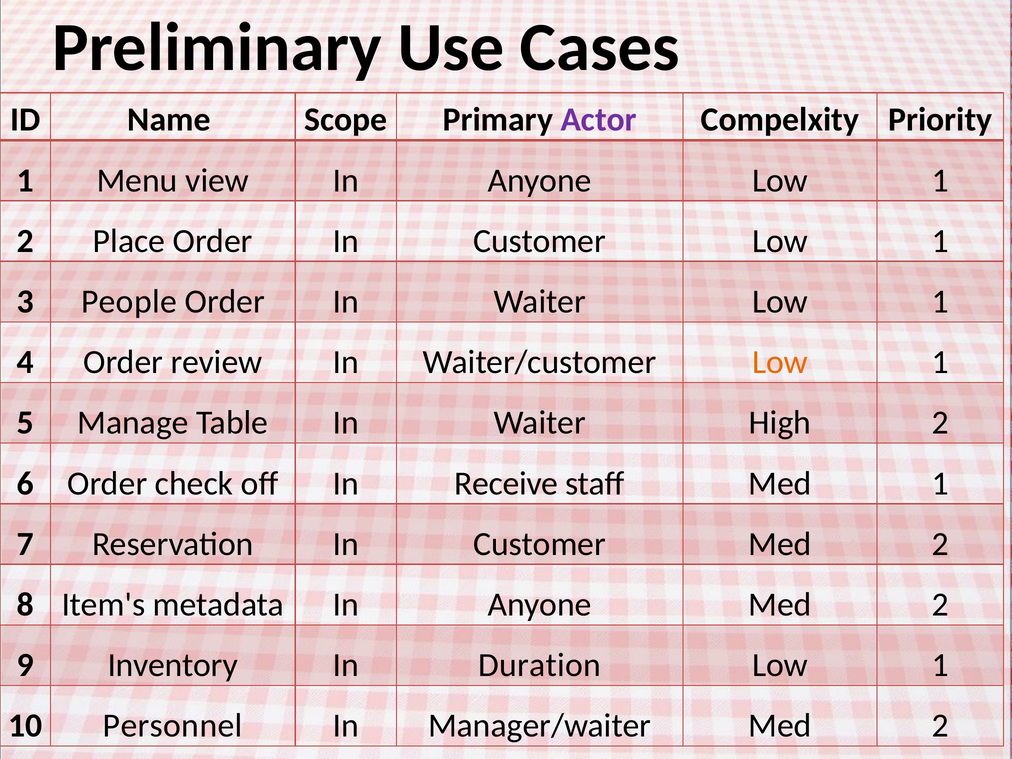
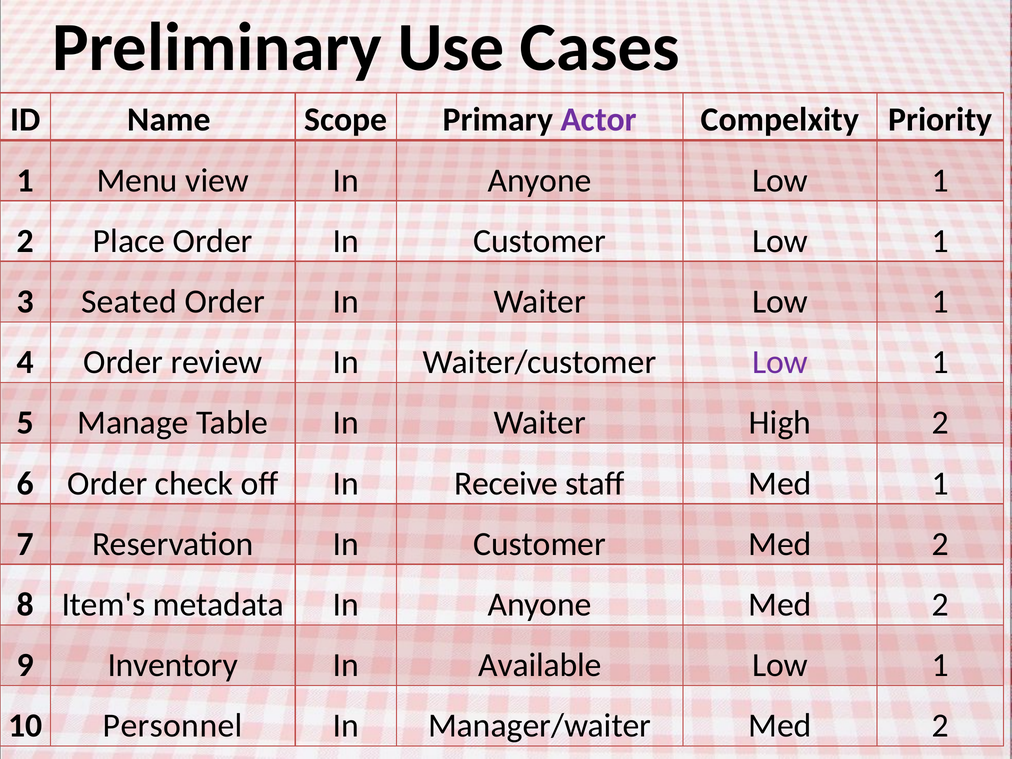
People: People -> Seated (129, 302)
Low colour: orange -> purple (780, 362)
Duration: Duration -> Available (540, 665)
